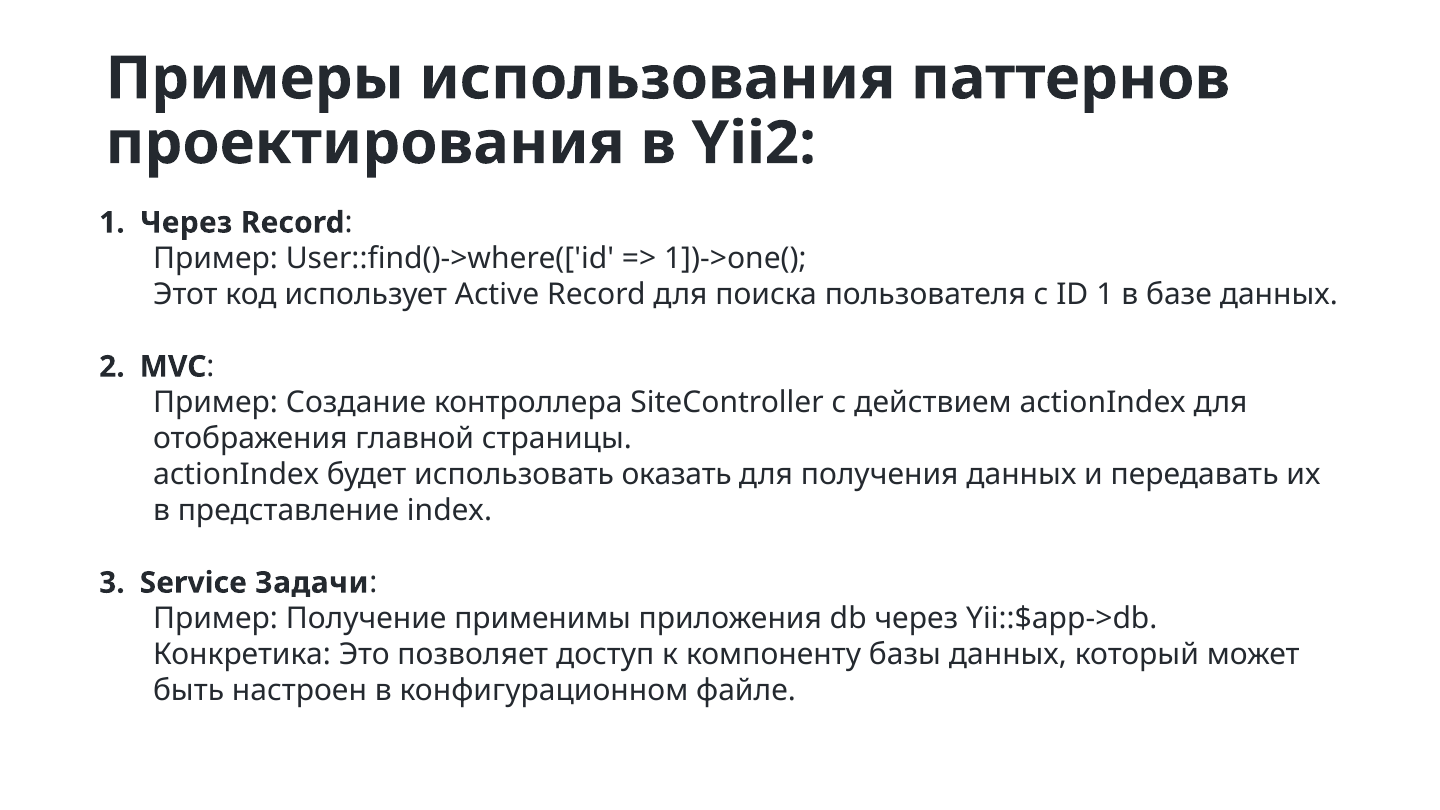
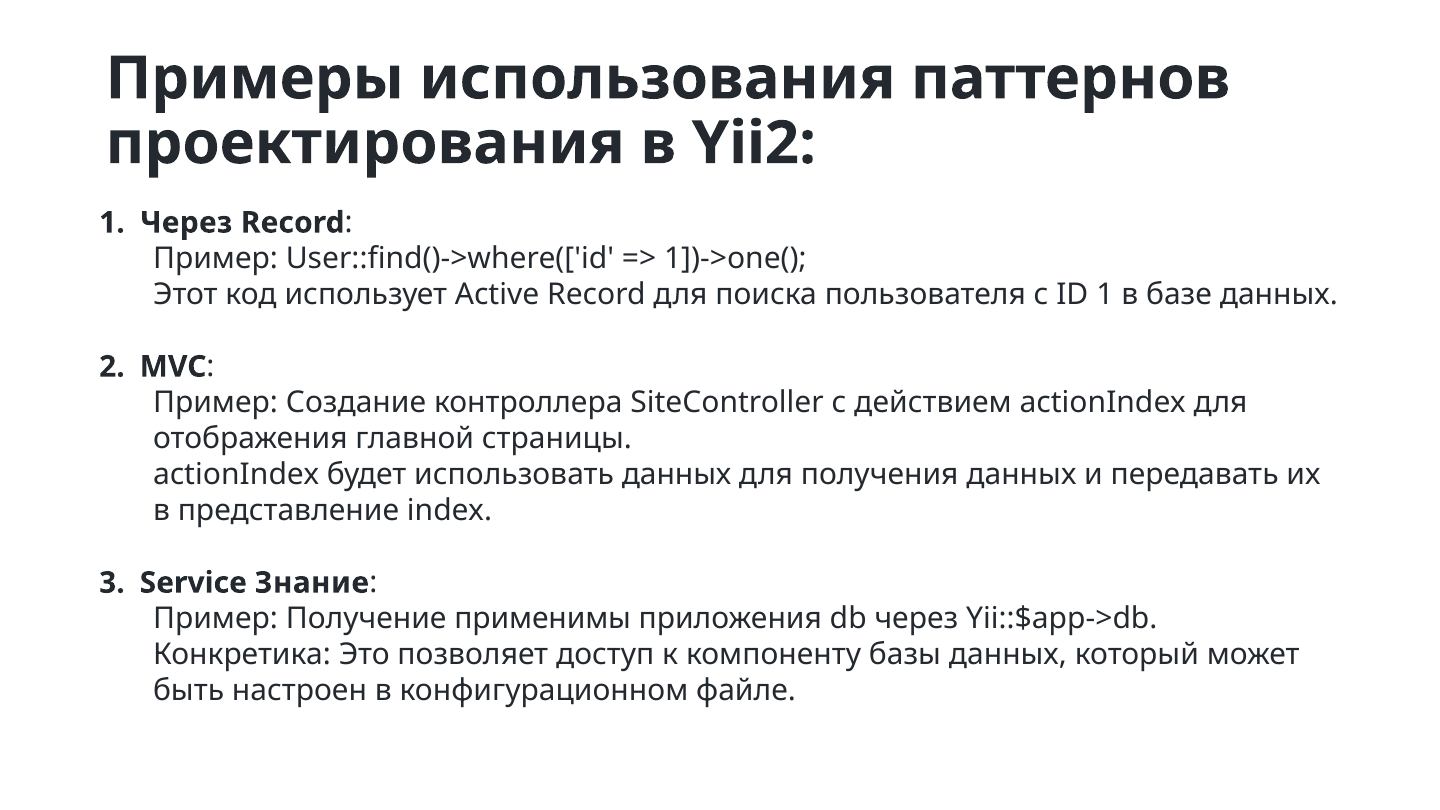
использовать оказать: оказать -> данных (677, 475)
Задачи: Задачи -> Знание (312, 583)
